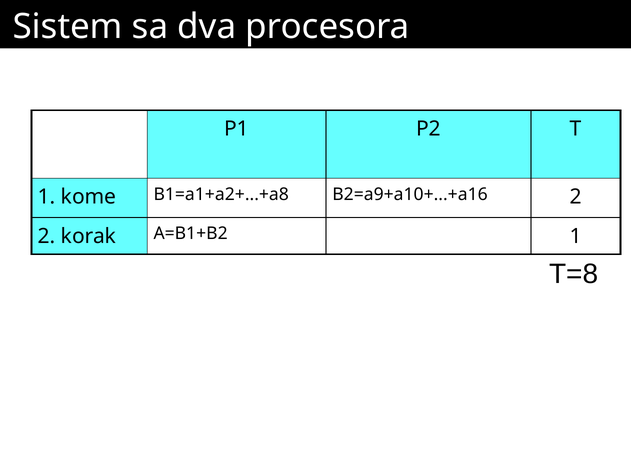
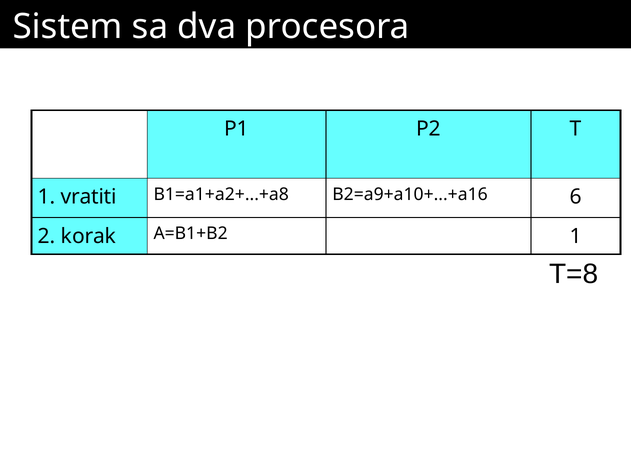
kome: kome -> vratiti (89, 197)
B2=a9+a10+...+a16 2: 2 -> 6 (576, 197)
